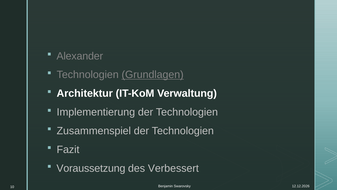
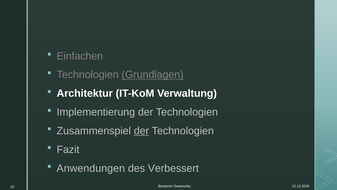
Alexander: Alexander -> Einfachen (80, 56)
der underline: none -> present (141, 131)
Voraussetzung: Voraussetzung -> Anwendungen (91, 168)
